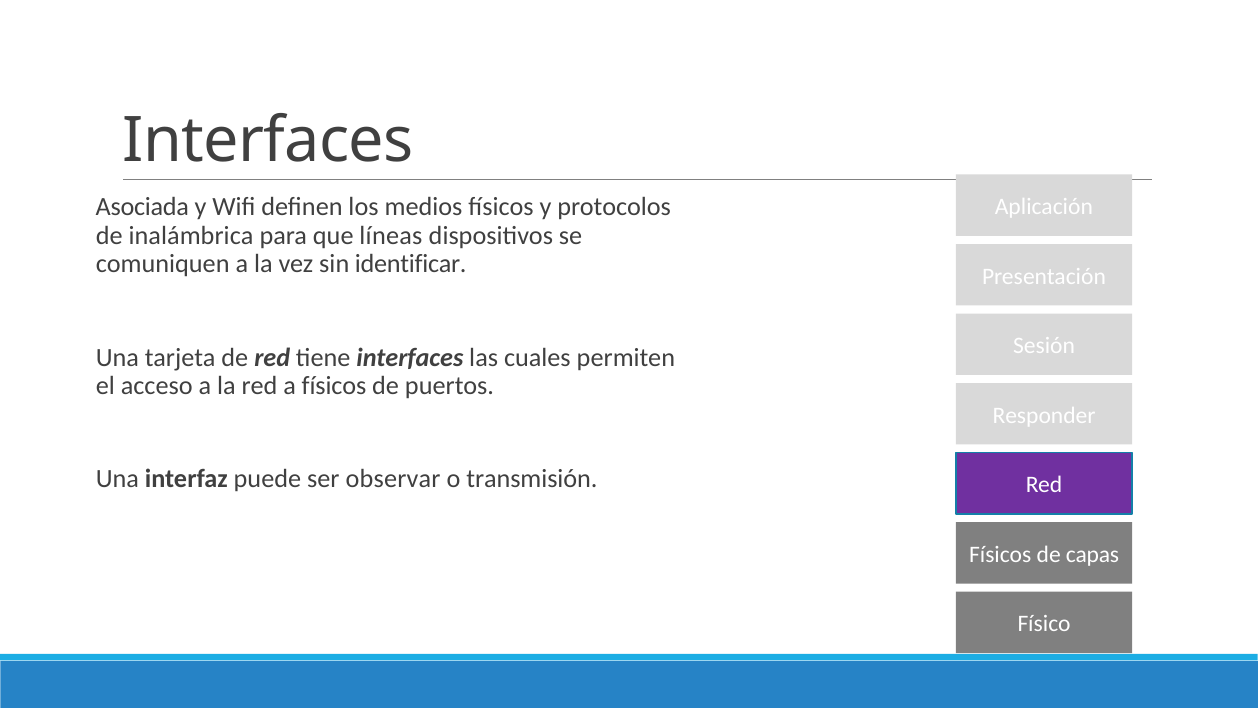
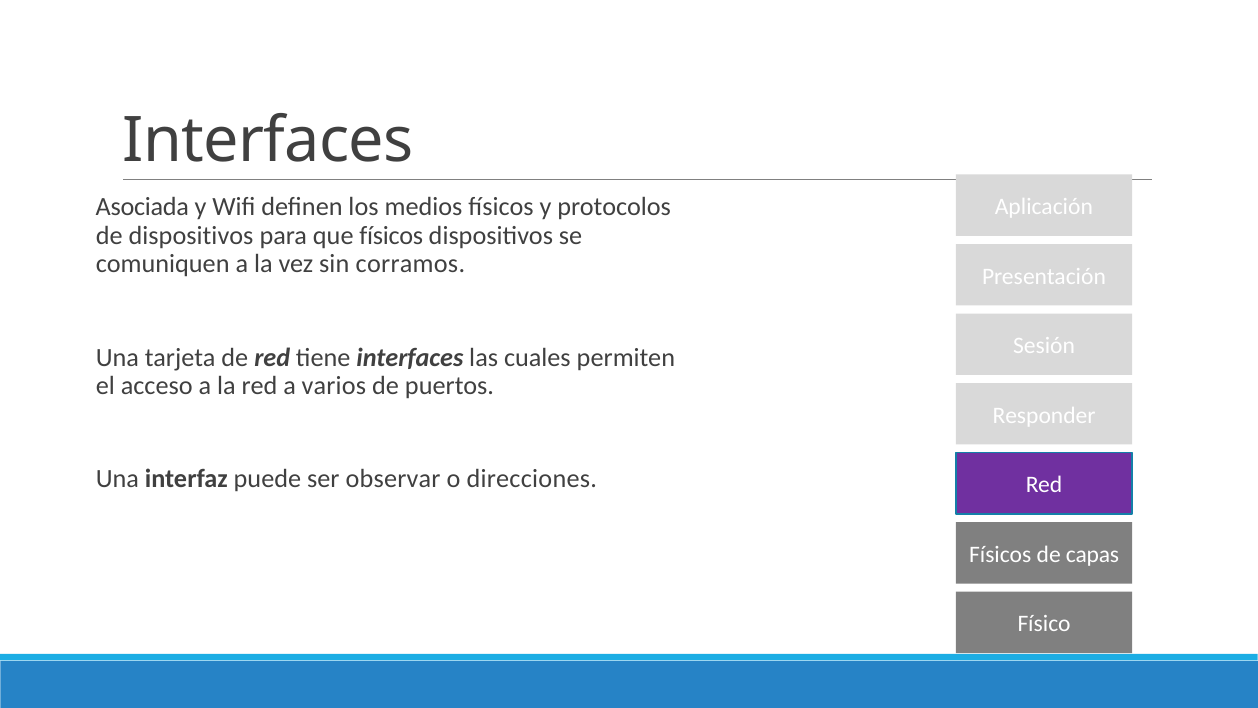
de inalámbrica: inalámbrica -> dispositivos (191, 235)
que líneas: líneas -> físicos (391, 235)
identificar: identificar -> corramos (410, 264)
a físicos: físicos -> varios (334, 386)
transmisión: transmisión -> direcciones (532, 479)
